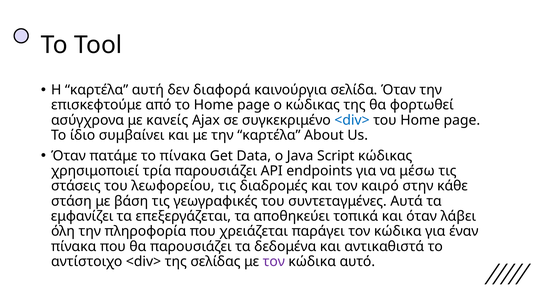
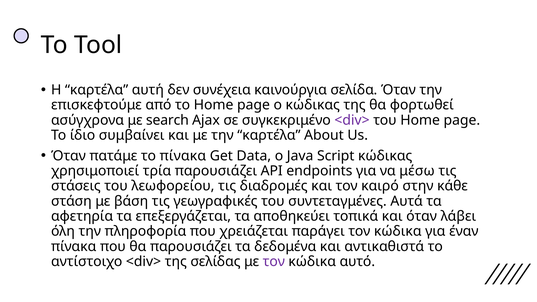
διαφορά: διαφορά -> συνέχεια (222, 90)
κανείς: κανείς -> search (167, 120)
<div> colour: blue -> purple (352, 120)
εμφανίζει: εμφανίζει -> αφετηρία (82, 216)
